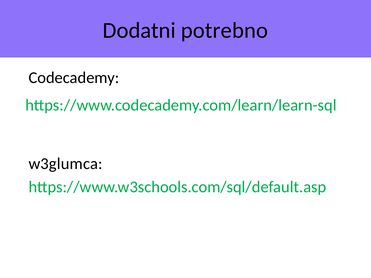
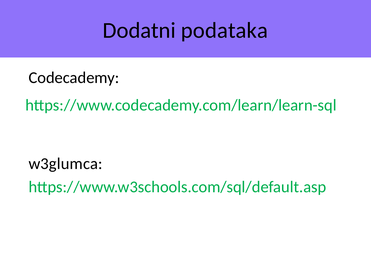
potrebno: potrebno -> podataka (224, 30)
